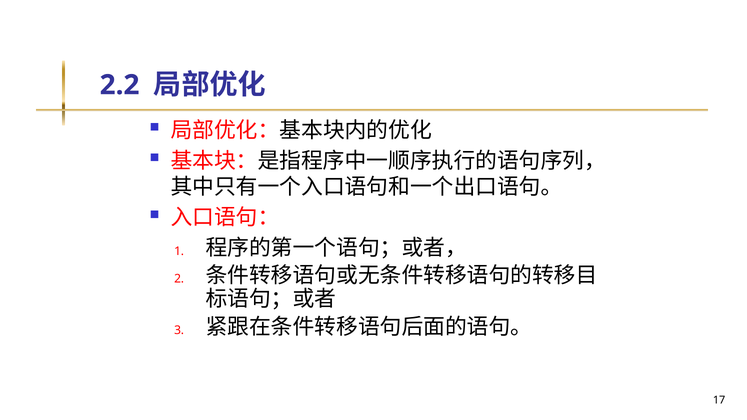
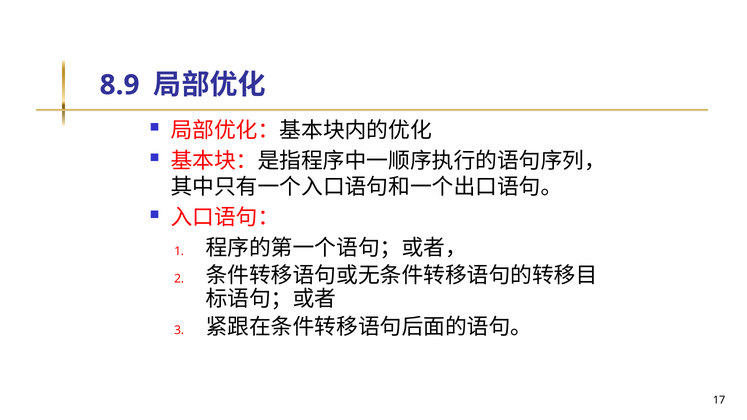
2.2: 2.2 -> 8.9 (120, 85)
